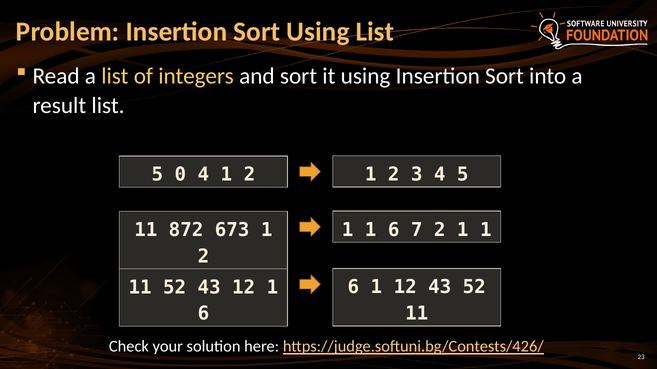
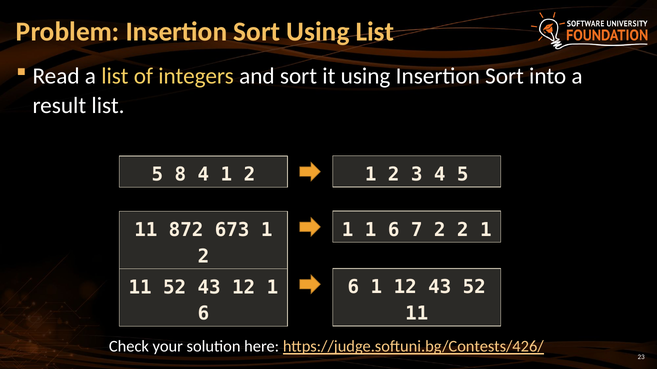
0: 0 -> 8 (180, 175)
7 2 1: 1 -> 2 (463, 230)
